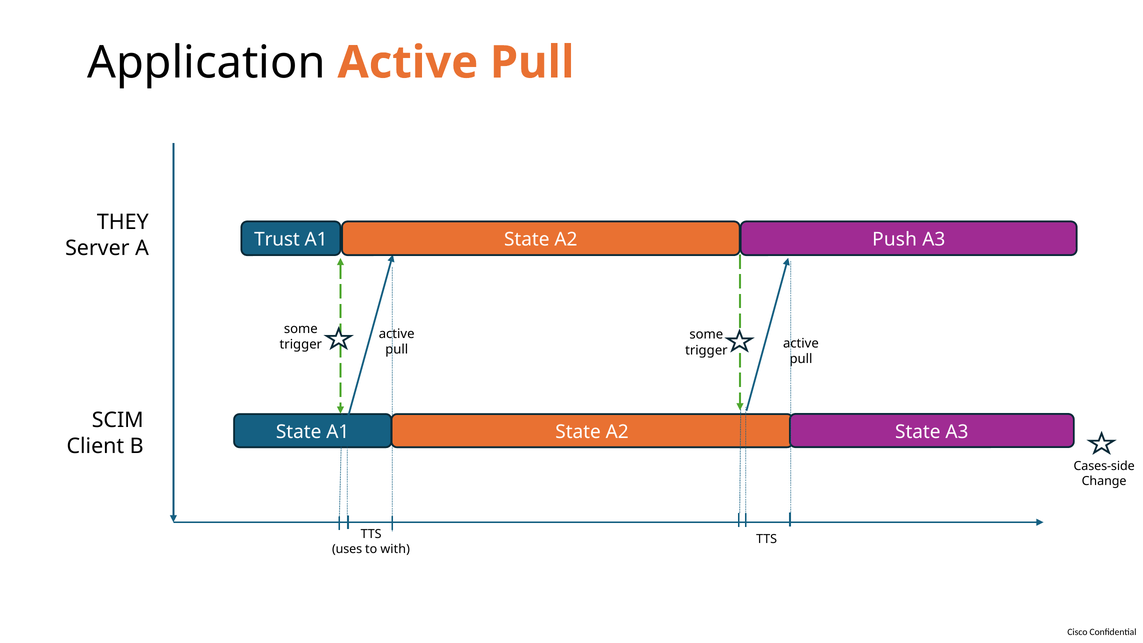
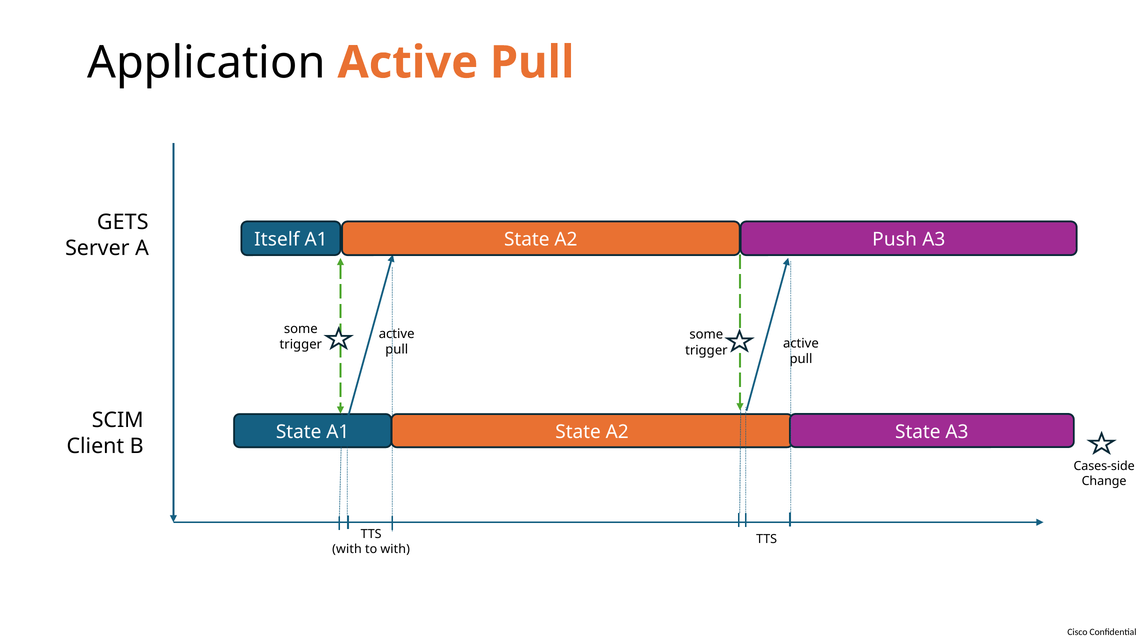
THEY: THEY -> GETS (123, 222)
Trust: Trust -> Itself (277, 240)
uses: uses -> with (347, 549)
